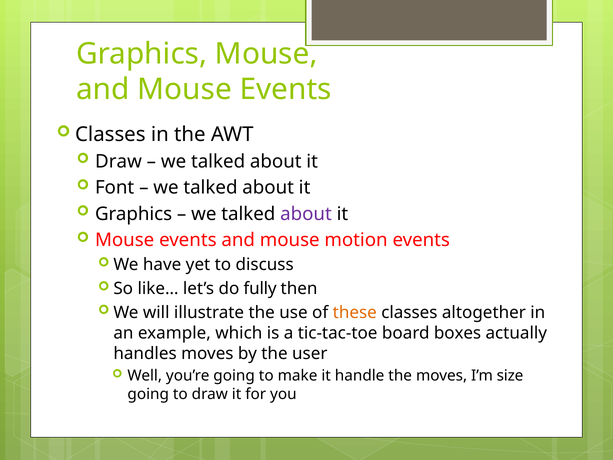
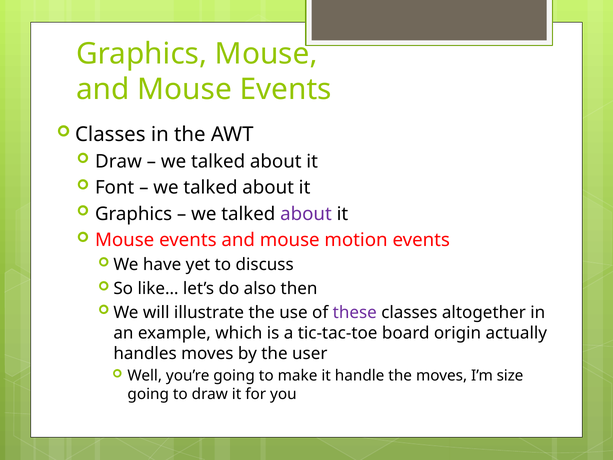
fully: fully -> also (260, 289)
these colour: orange -> purple (355, 312)
boxes: boxes -> origin (457, 333)
